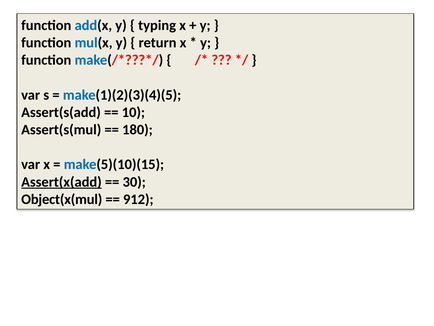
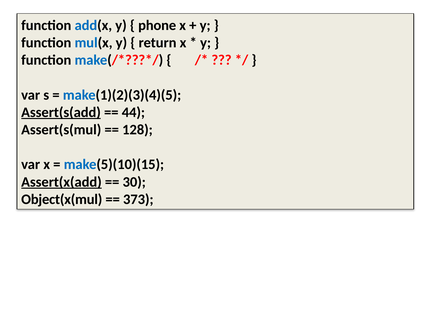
typing: typing -> phone (157, 25)
Assert(s(add underline: none -> present (61, 112)
10: 10 -> 44 (133, 112)
180: 180 -> 128 (137, 130)
912: 912 -> 373 (138, 199)
